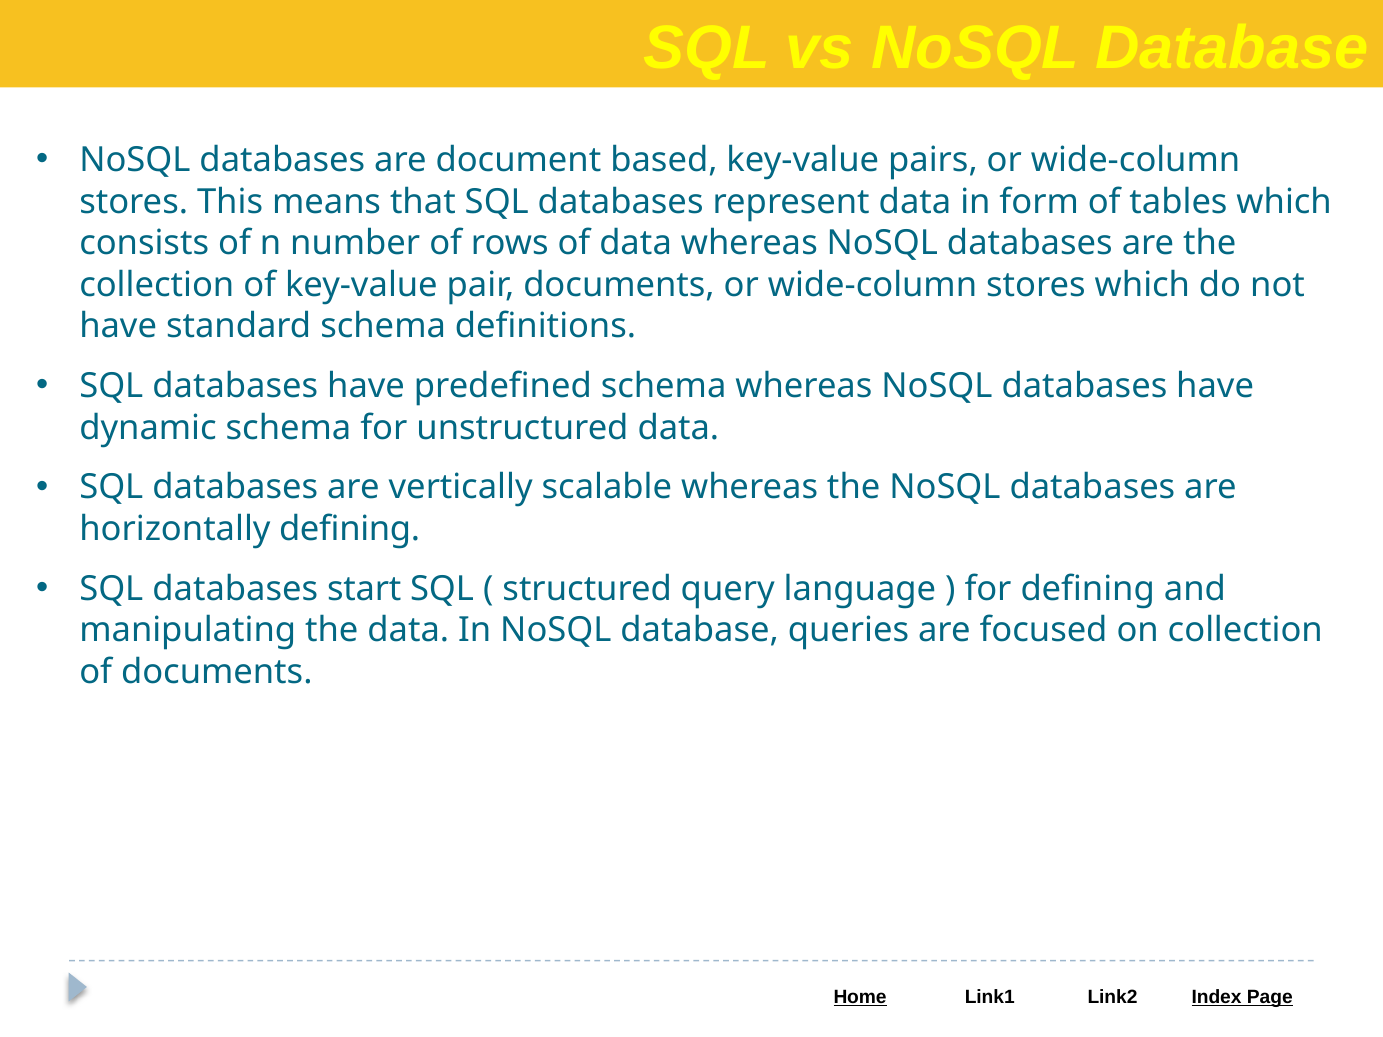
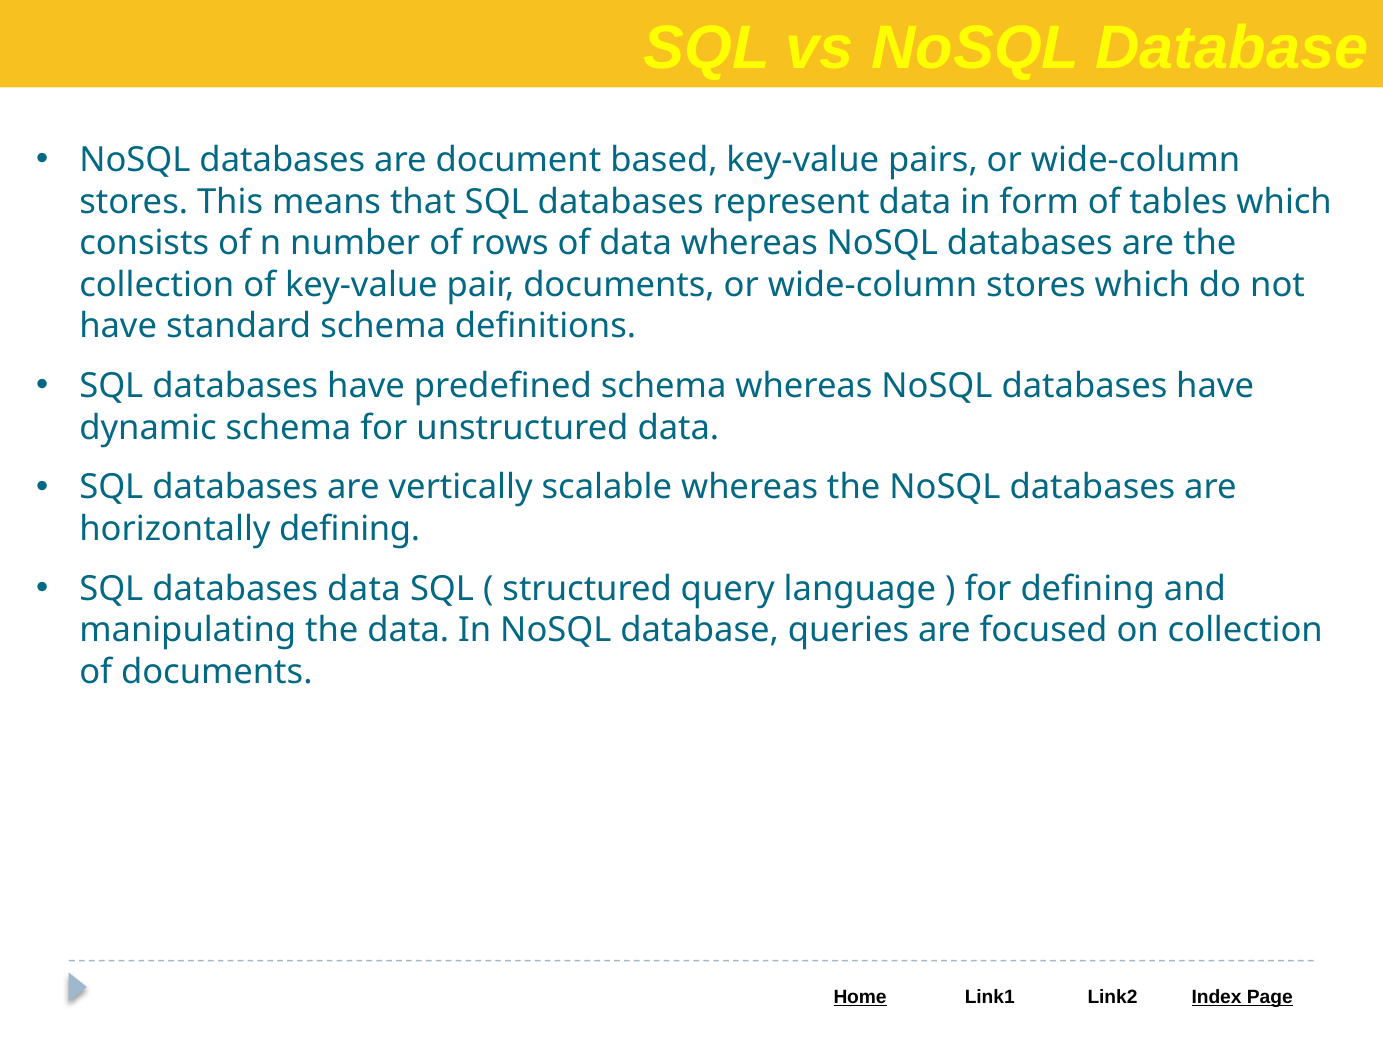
databases start: start -> data (364, 589)
